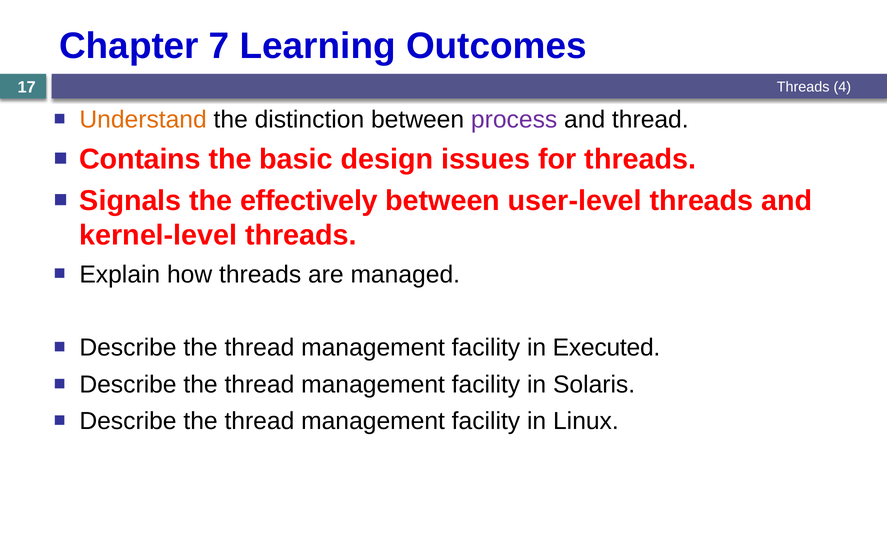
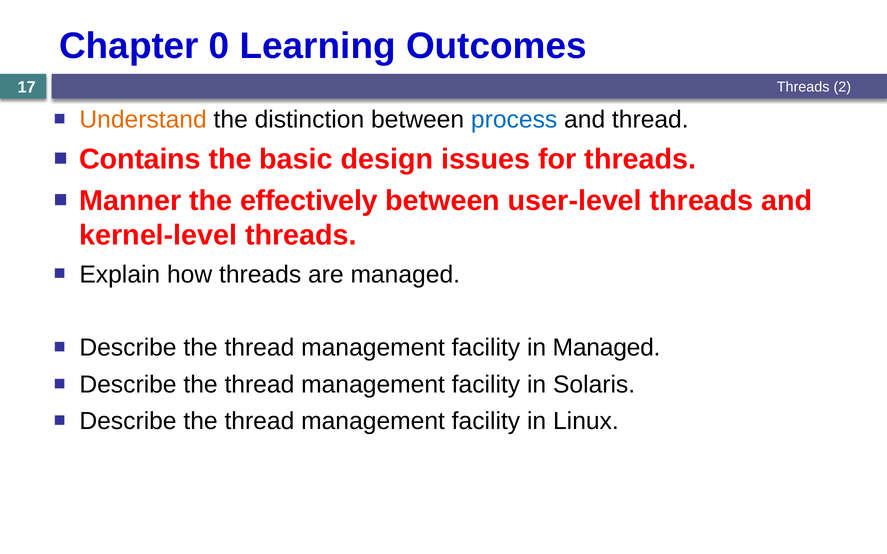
7: 7 -> 0 (219, 46)
4: 4 -> 2 (842, 87)
process colour: purple -> blue (514, 120)
Signals: Signals -> Manner (130, 201)
in Executed: Executed -> Managed (607, 348)
